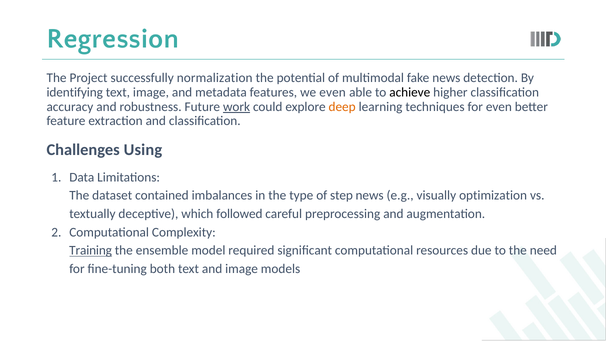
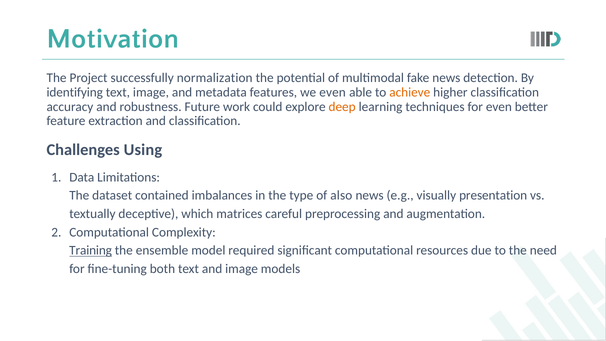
Regression: Regression -> Motivation (113, 39)
achieve colour: black -> orange (410, 92)
work underline: present -> none (237, 107)
step: step -> also (341, 196)
optimization: optimization -> presentation (493, 196)
followed: followed -> matrices (239, 214)
